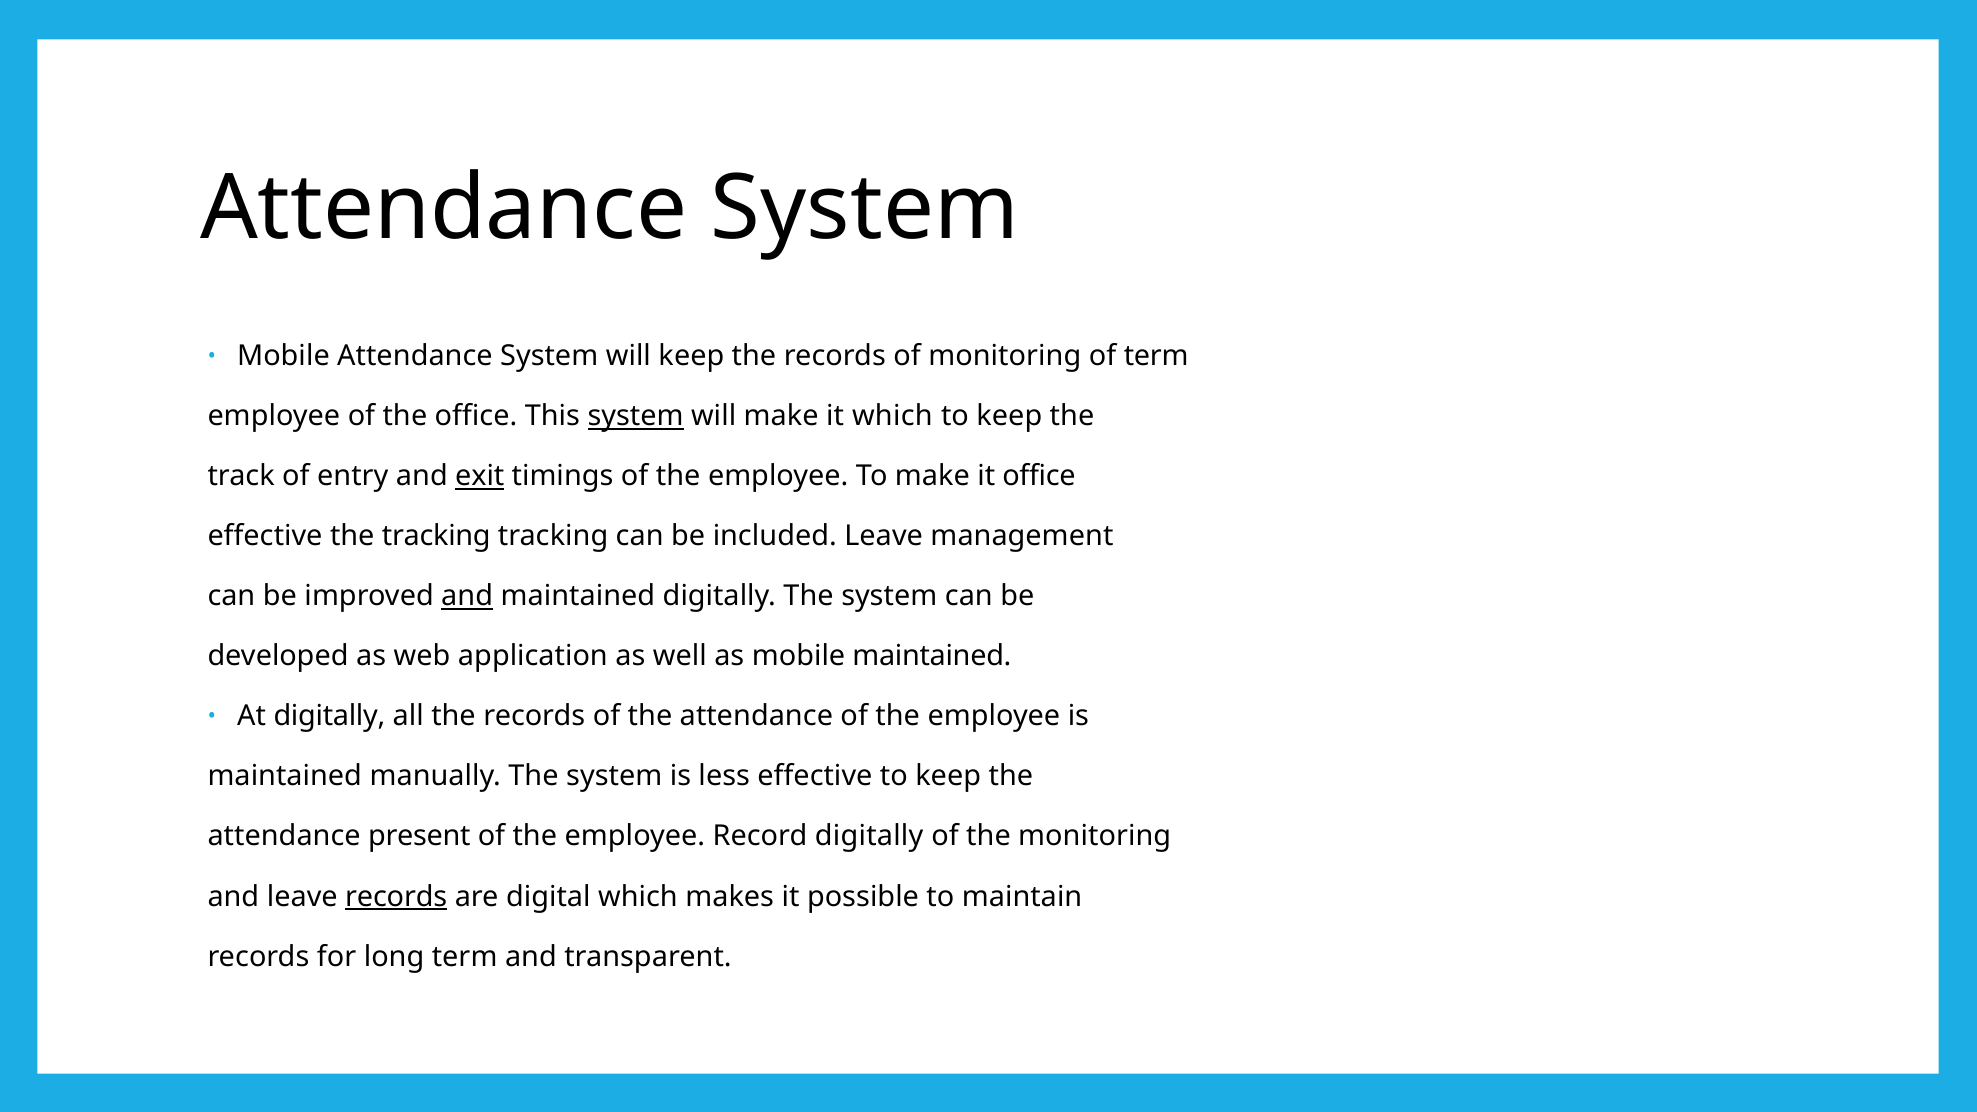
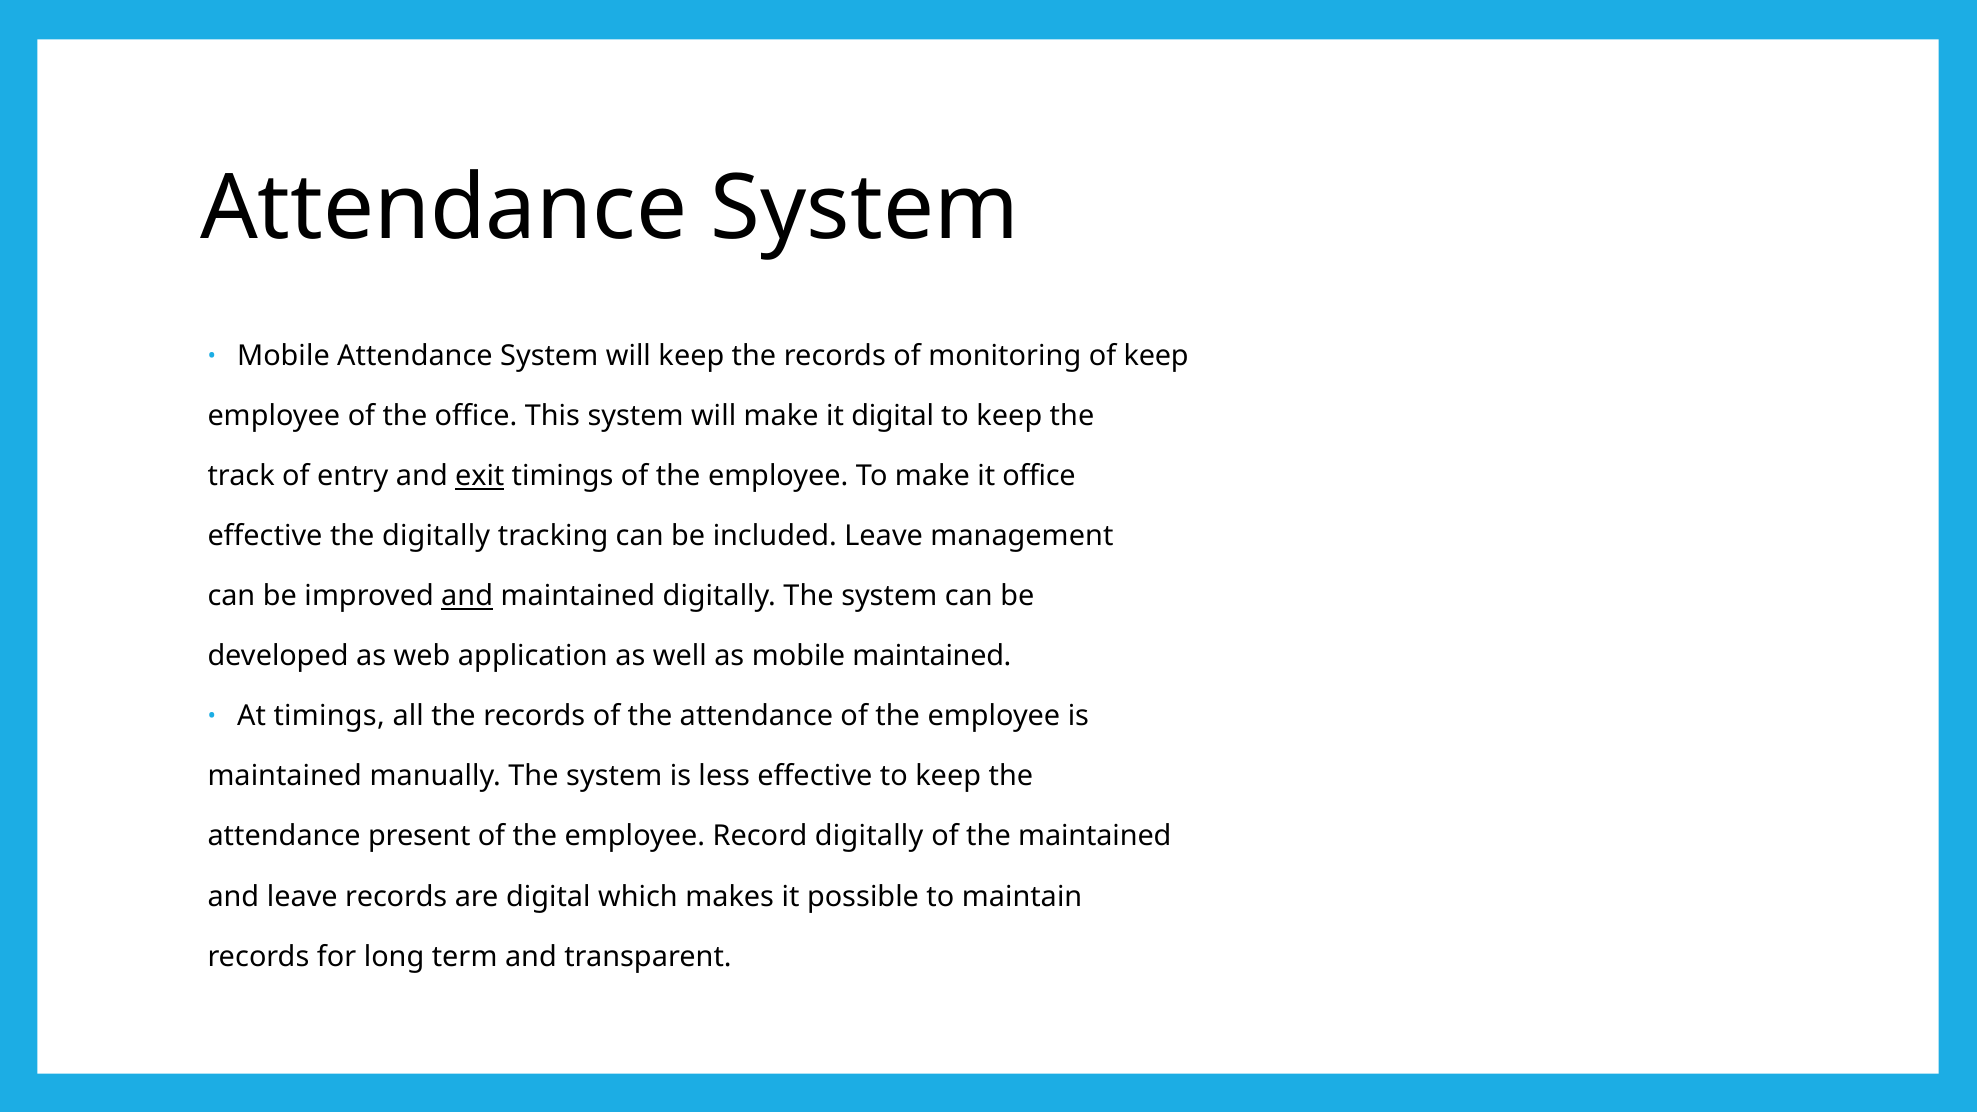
of term: term -> keep (1156, 356)
system underline: present -> none (636, 416)
it which: which -> digital (893, 416)
the tracking: tracking -> digitally (436, 536)
At digitally: digitally -> timings (329, 716)
the monitoring: monitoring -> maintained (1095, 837)
records underline: present -> none (396, 897)
